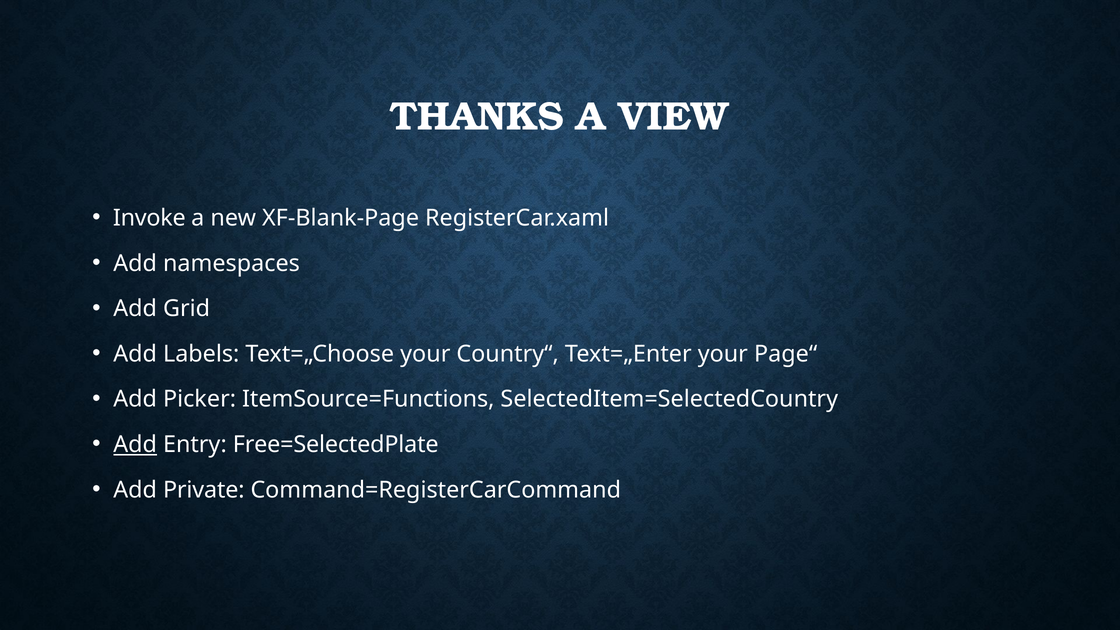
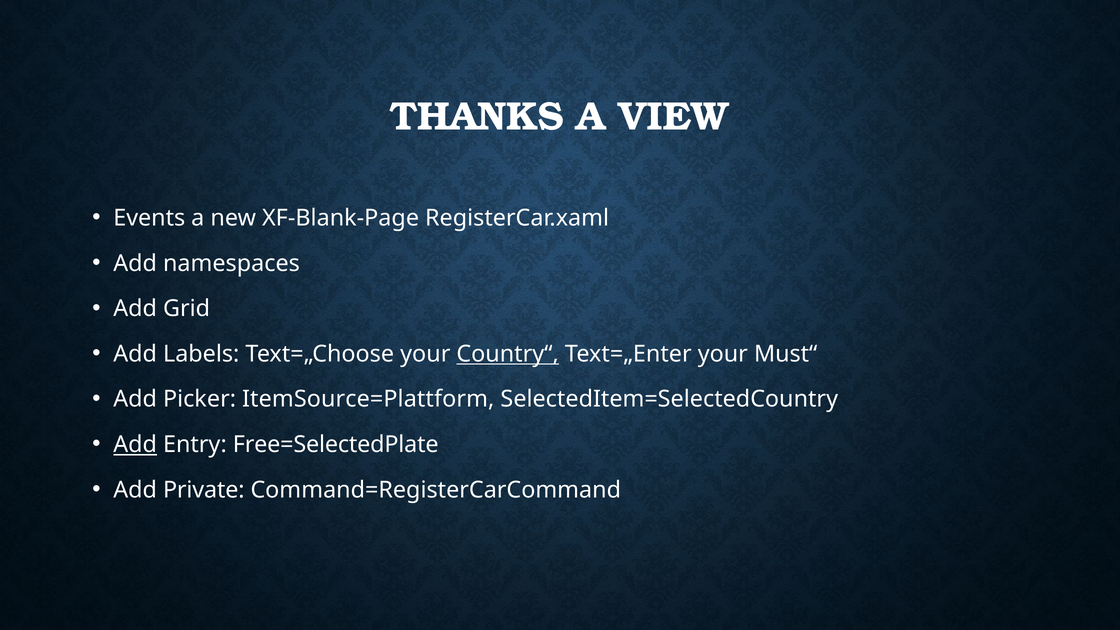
Invoke: Invoke -> Events (149, 218)
Country“ underline: none -> present (508, 354)
Page“: Page“ -> Must“ (786, 354)
ItemSource=Functions: ItemSource=Functions -> ItemSource=Plattform (368, 399)
